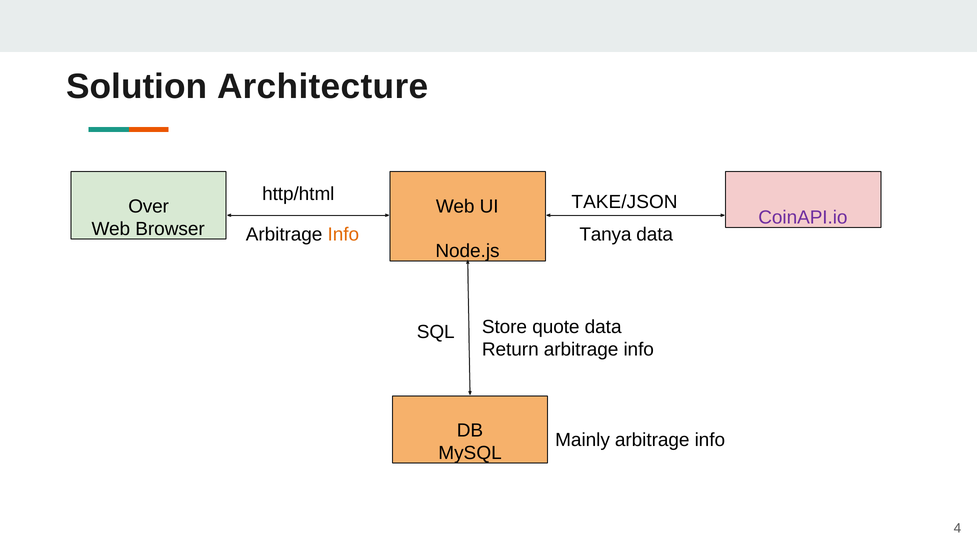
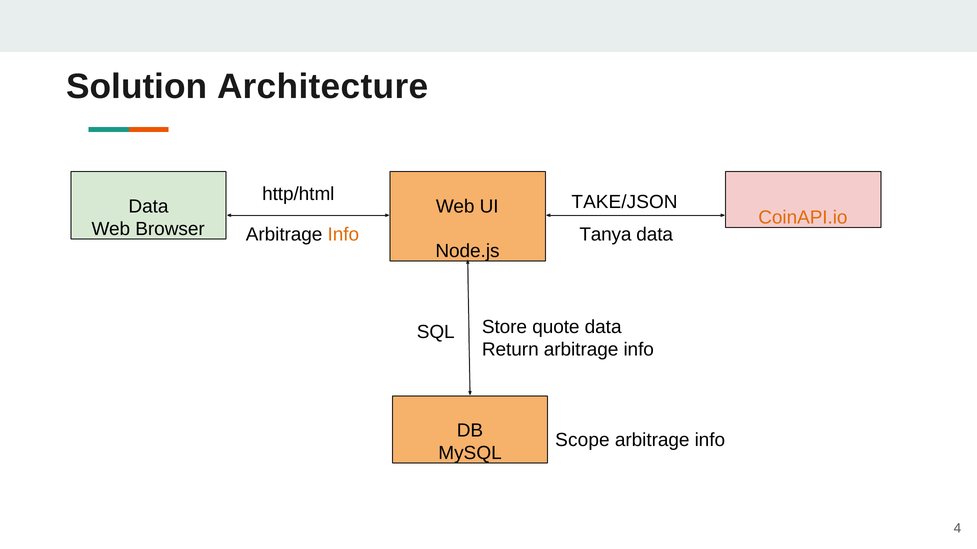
Over: Over -> Data (148, 207)
CoinAPI.io colour: purple -> orange (803, 218)
Mainly: Mainly -> Scope (582, 441)
